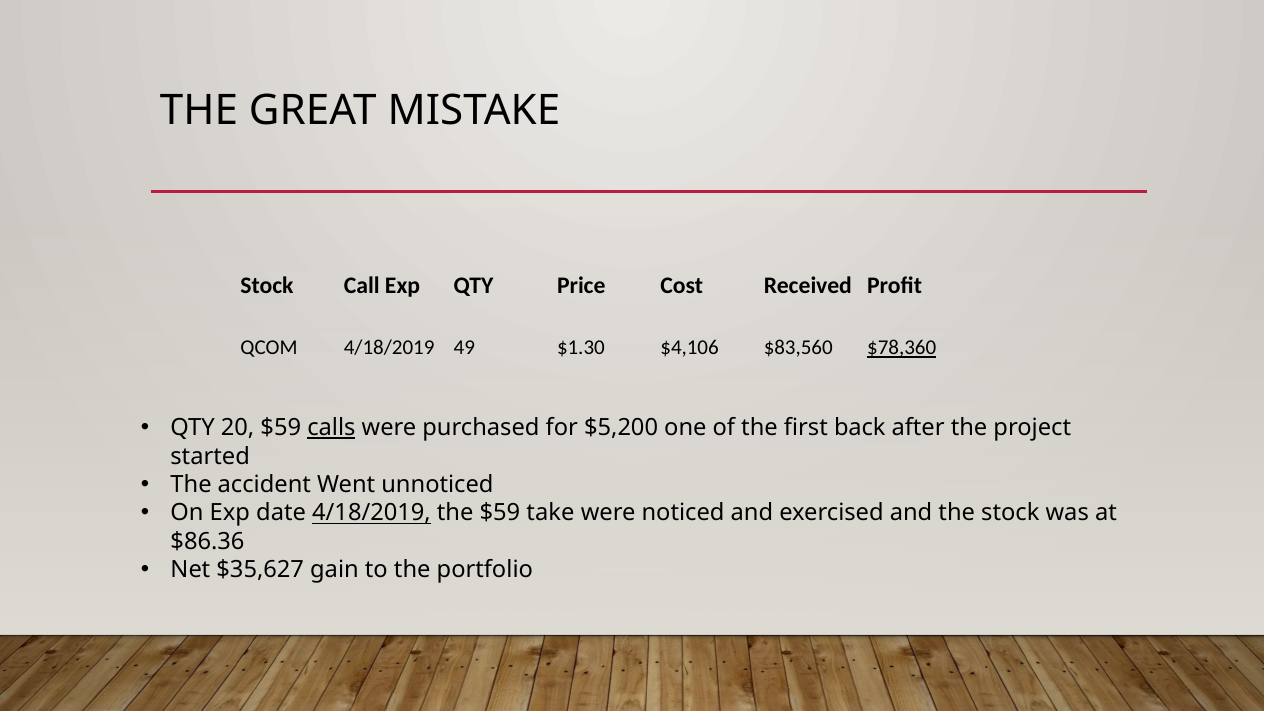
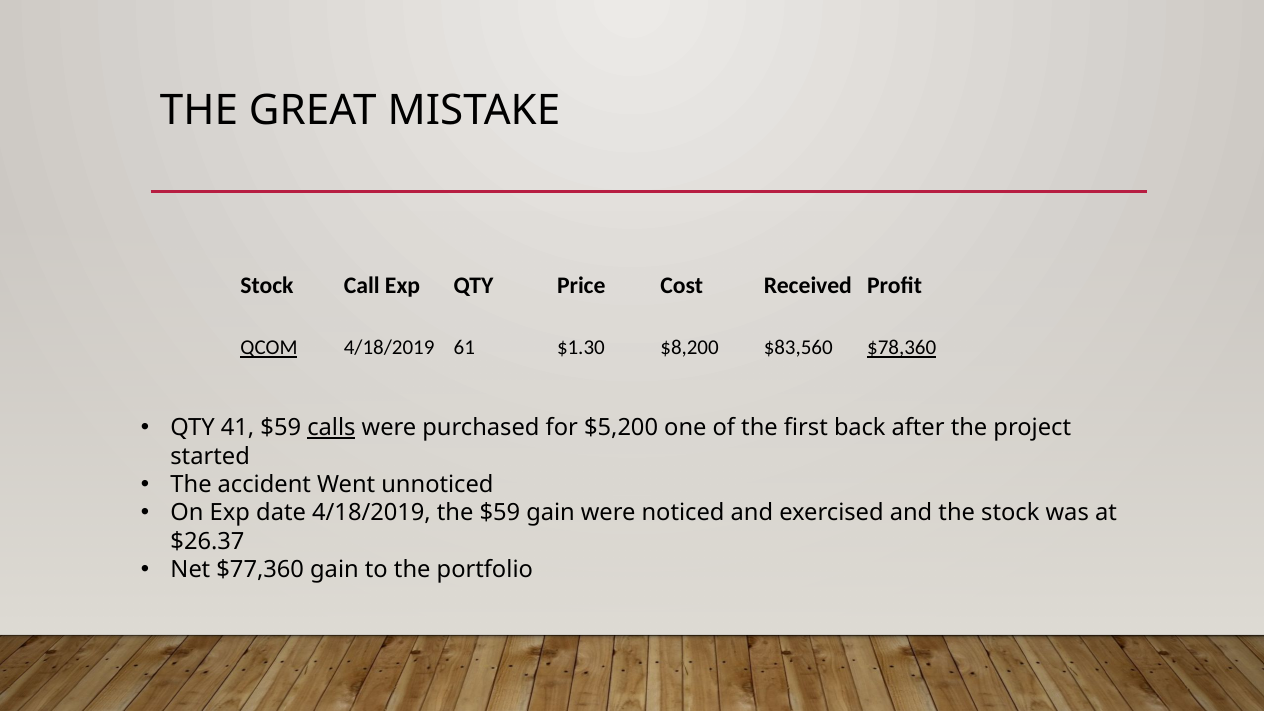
QCOM underline: none -> present (269, 348)
49: 49 -> 61 (464, 348)
$4,106: $4,106 -> $8,200 (690, 348)
20: 20 -> 41 (238, 428)
4/18/2019 underline: present -> none (371, 513)
$59 take: take -> gain (551, 513)
$86.36: $86.36 -> $26.37 (207, 542)
$35,627: $35,627 -> $77,360 (260, 570)
